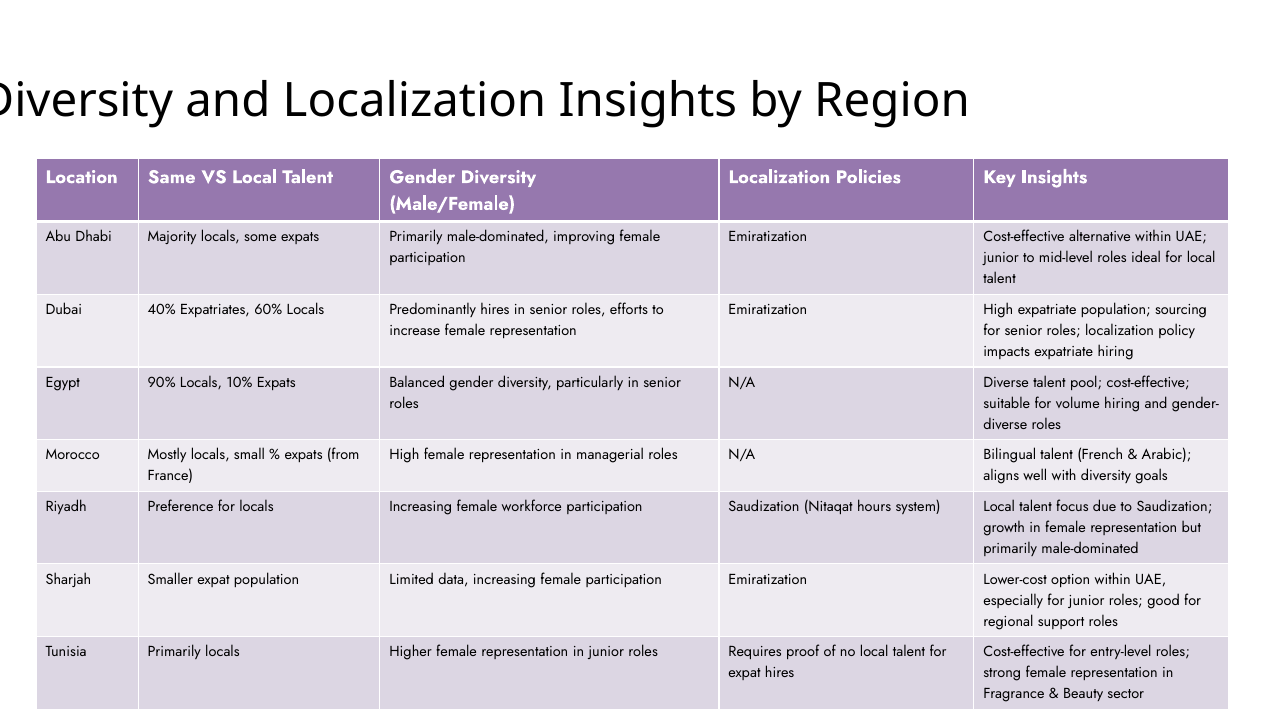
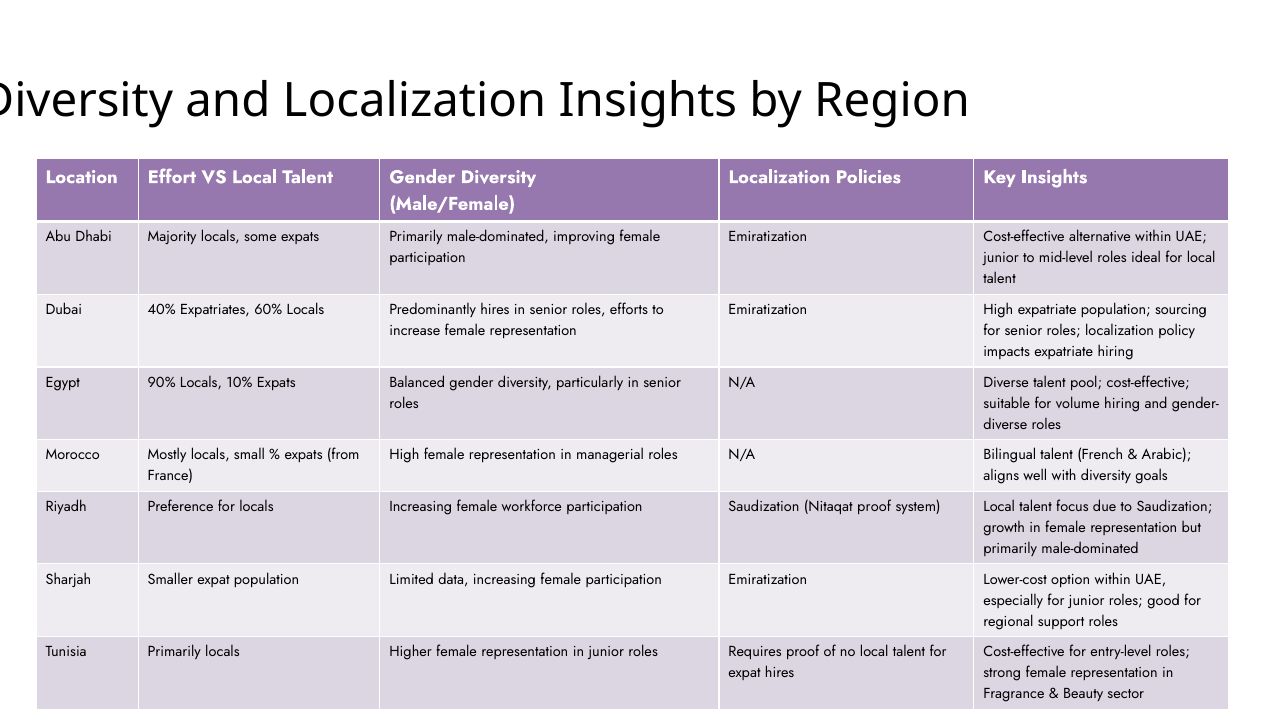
Same: Same -> Effort (172, 177)
Nitaqat hours: hours -> proof (874, 506)
